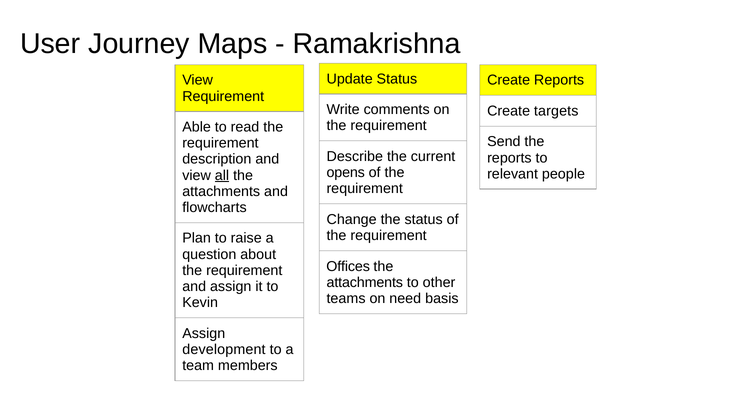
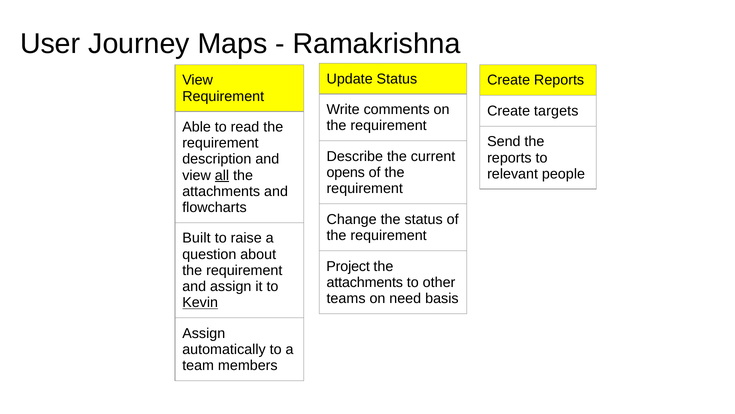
Plan: Plan -> Built (197, 238)
Offices: Offices -> Project (348, 266)
Kevin underline: none -> present (200, 302)
development: development -> automatically (224, 349)
